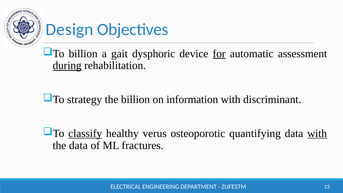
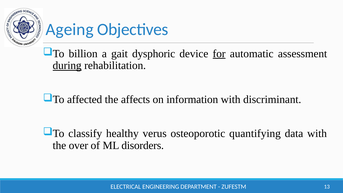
Design: Design -> Ageing (70, 29)
strategy: strategy -> affected (85, 99)
the billion: billion -> affects (136, 99)
classify underline: present -> none (85, 133)
with underline: present -> none (317, 133)
the data: data -> over (78, 145)
fractures: fractures -> disorders (143, 145)
